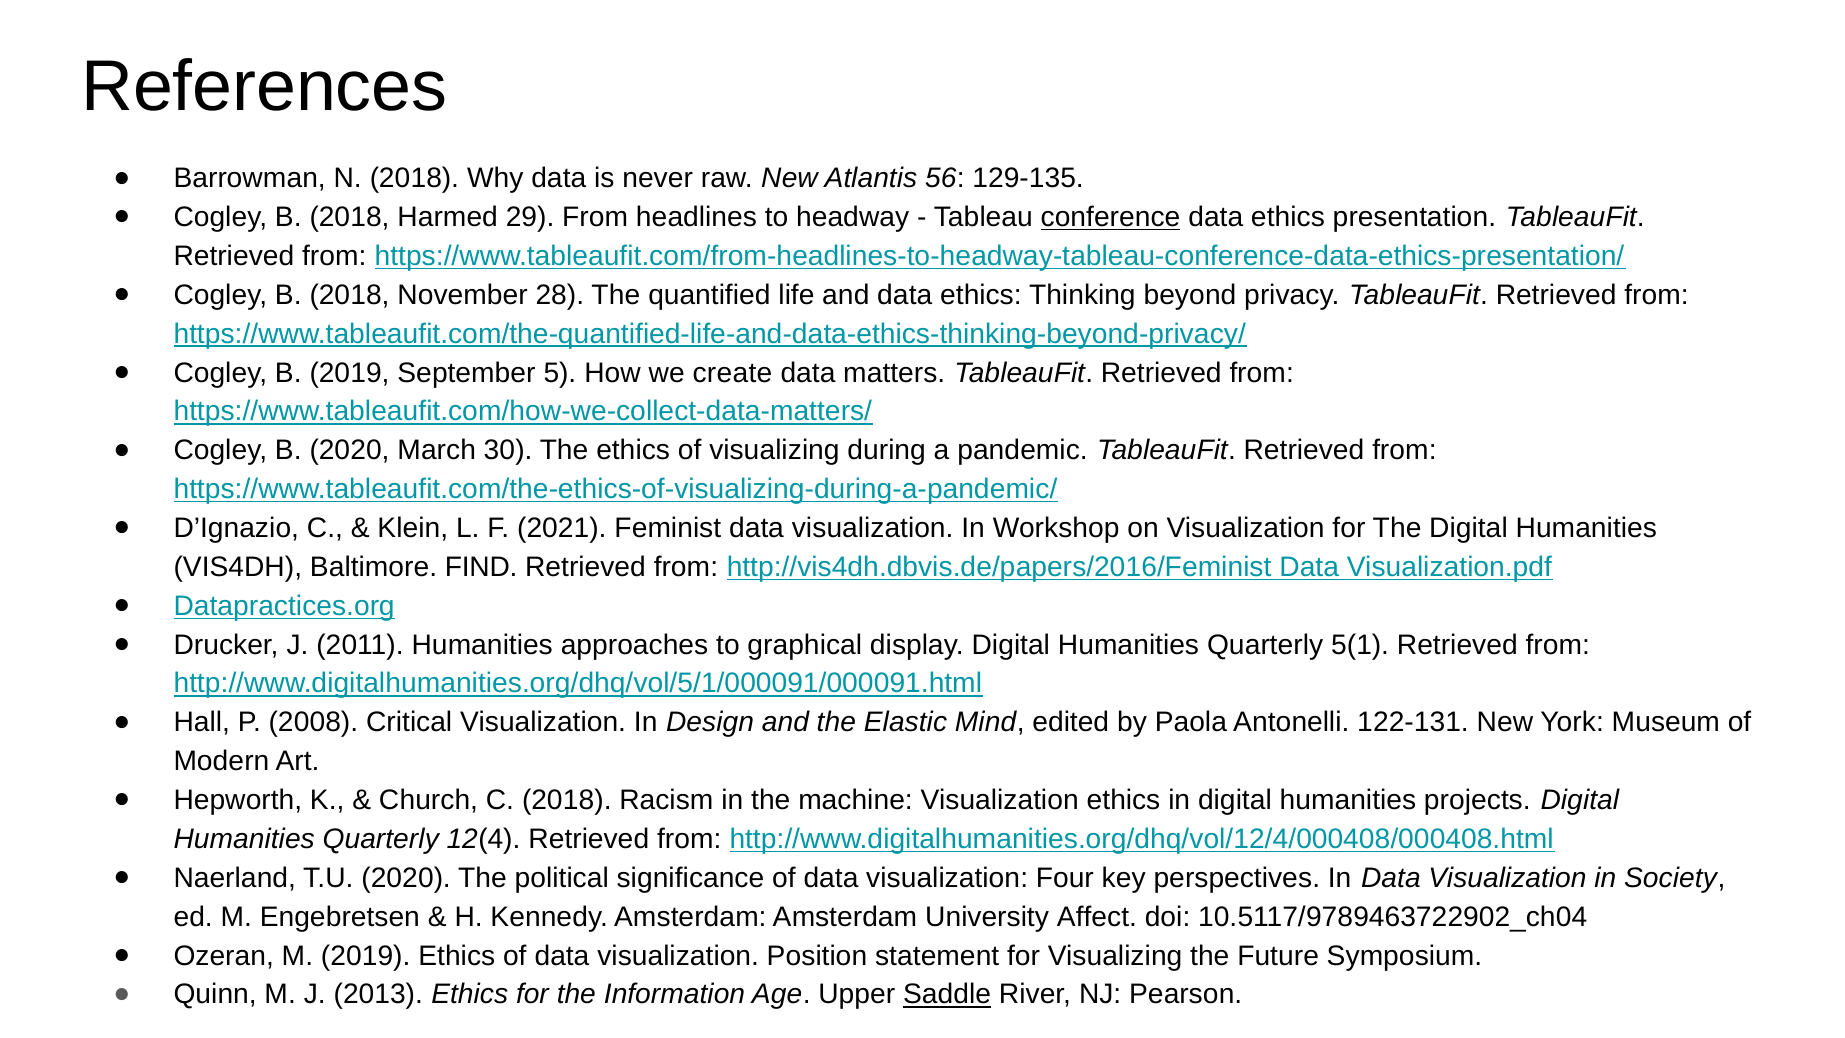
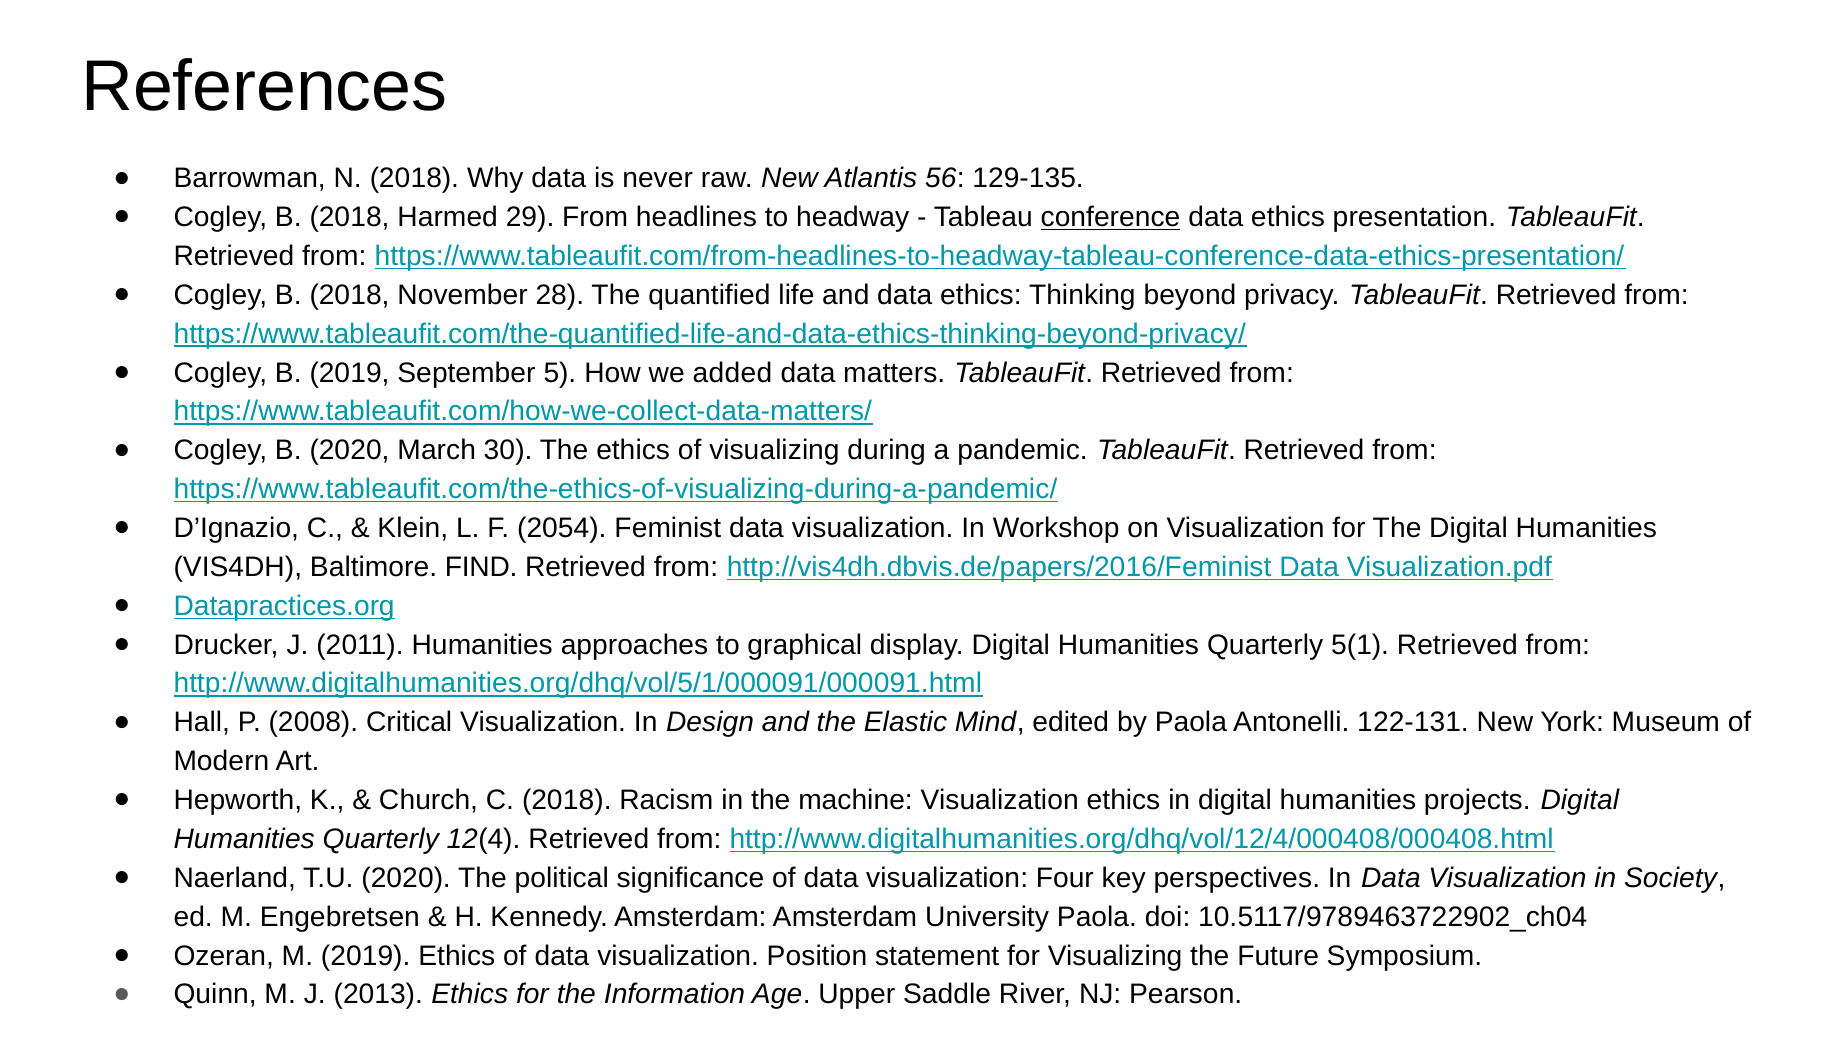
create: create -> added (732, 373)
2021: 2021 -> 2054 (562, 528)
University Affect: Affect -> Paola (1097, 917)
Saddle underline: present -> none (947, 994)
